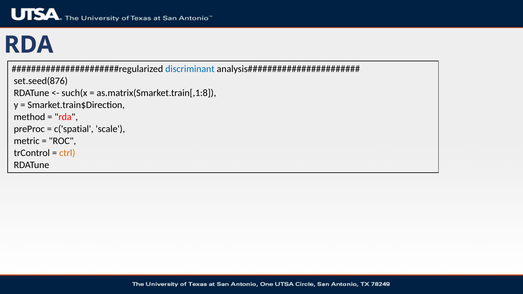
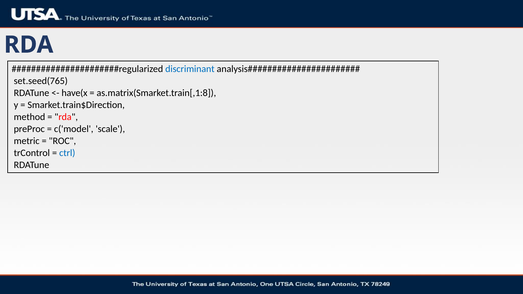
set.seed(876: set.seed(876 -> set.seed(765 (41, 81)
such(x: such(x -> have(x (75, 93)
c('spatial: c('spatial -> c('model (74, 129)
ctrl colour: orange -> blue (67, 153)
